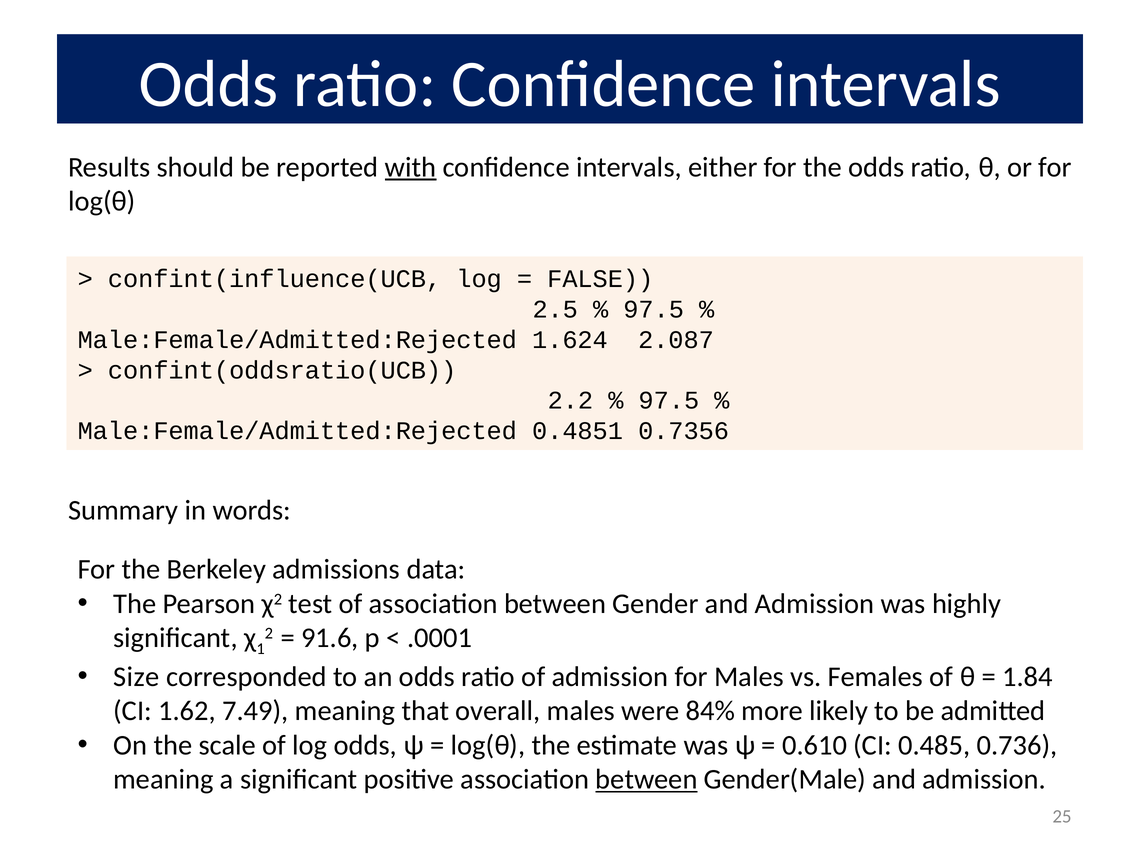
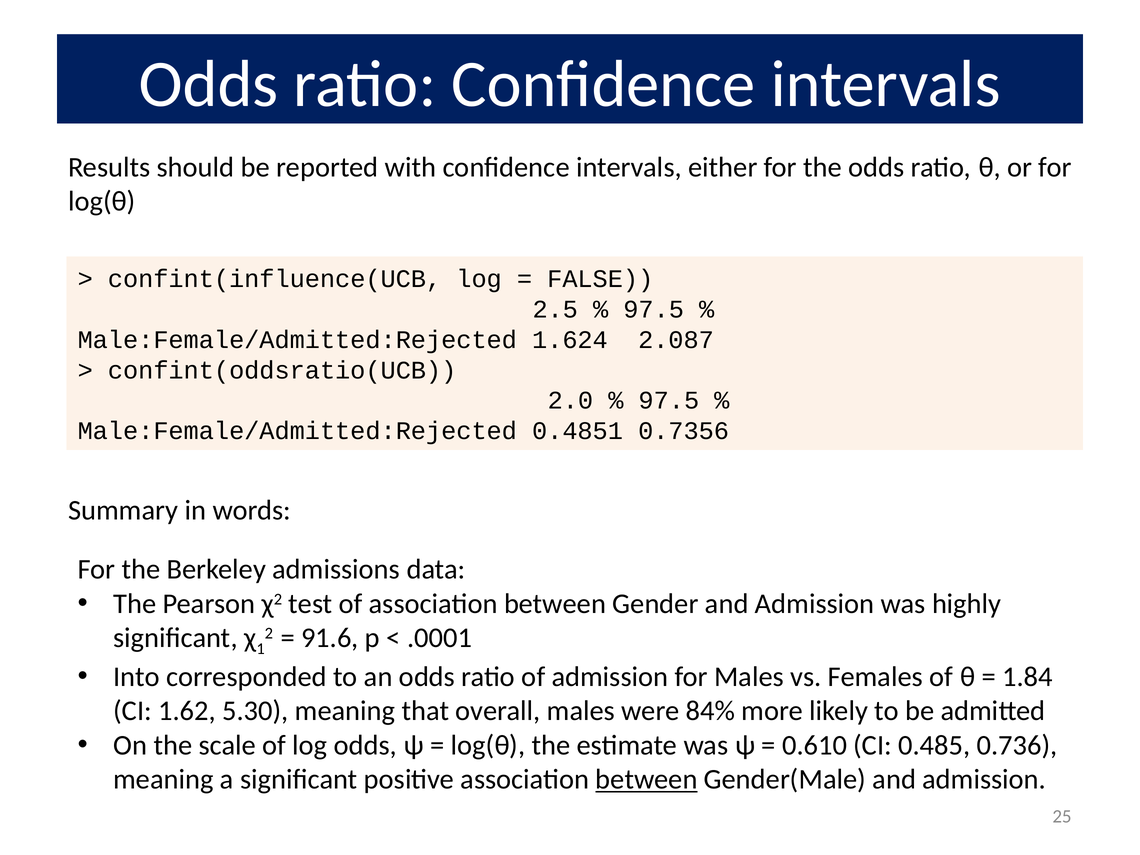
with underline: present -> none (411, 167)
2.2: 2.2 -> 2.0 (570, 401)
Size: Size -> Into (137, 677)
7.49: 7.49 -> 5.30 (255, 711)
